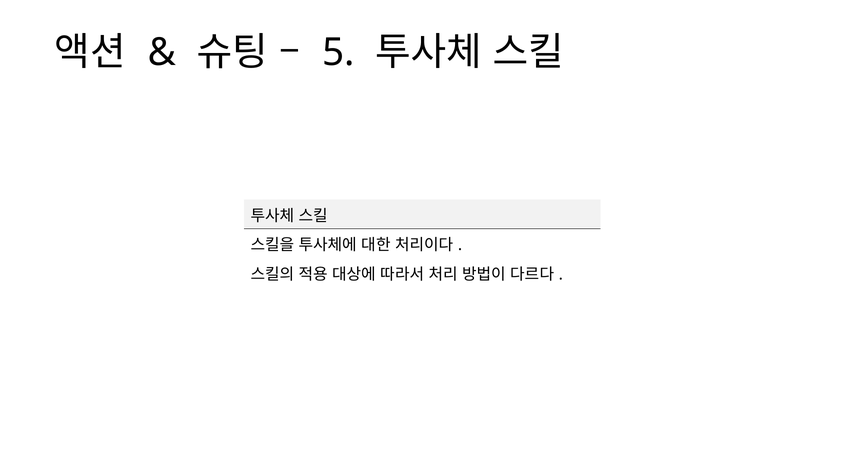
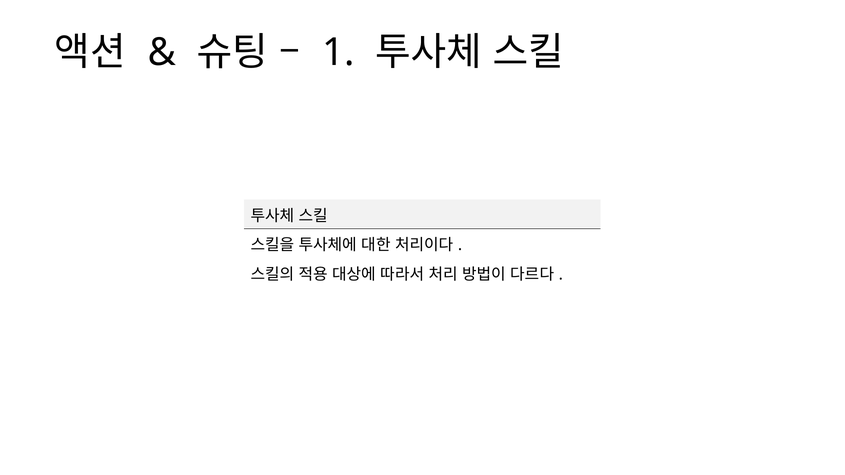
5: 5 -> 1 (338, 53)
